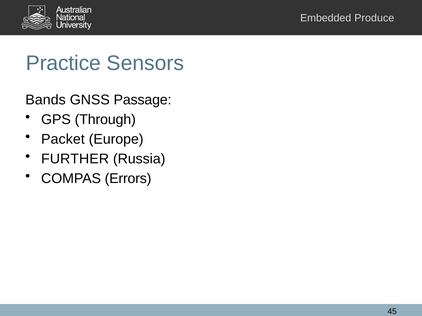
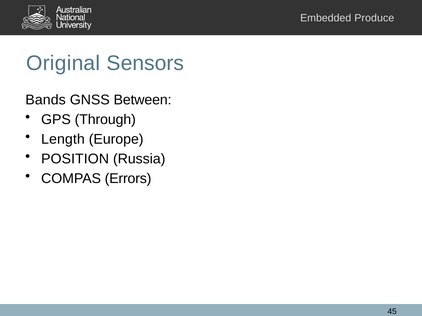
Practice: Practice -> Original (63, 63)
Passage: Passage -> Between (143, 100)
Packet: Packet -> Length (63, 139)
FURTHER: FURTHER -> POSITION (75, 159)
